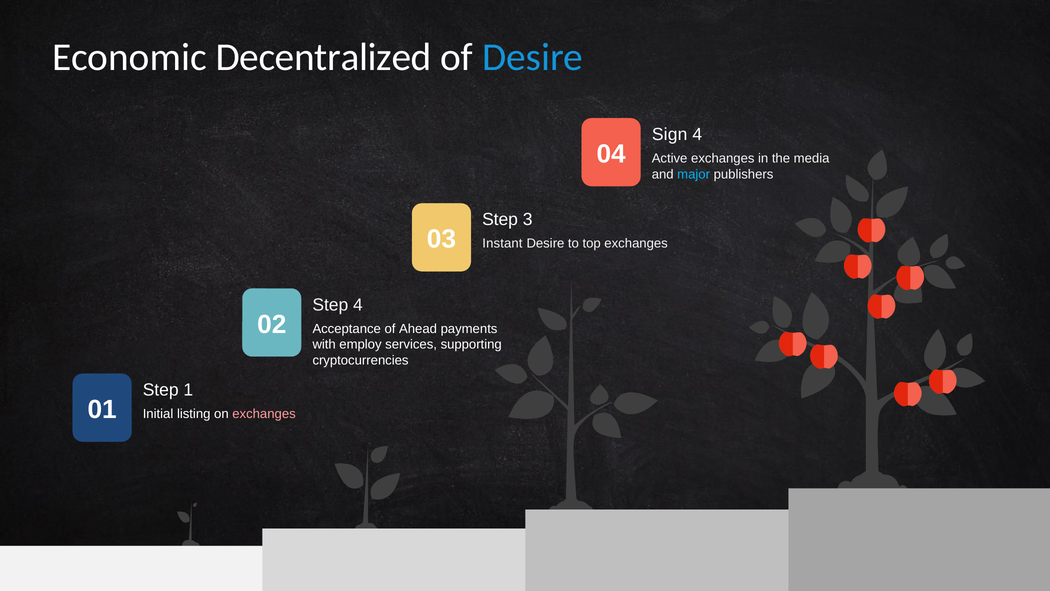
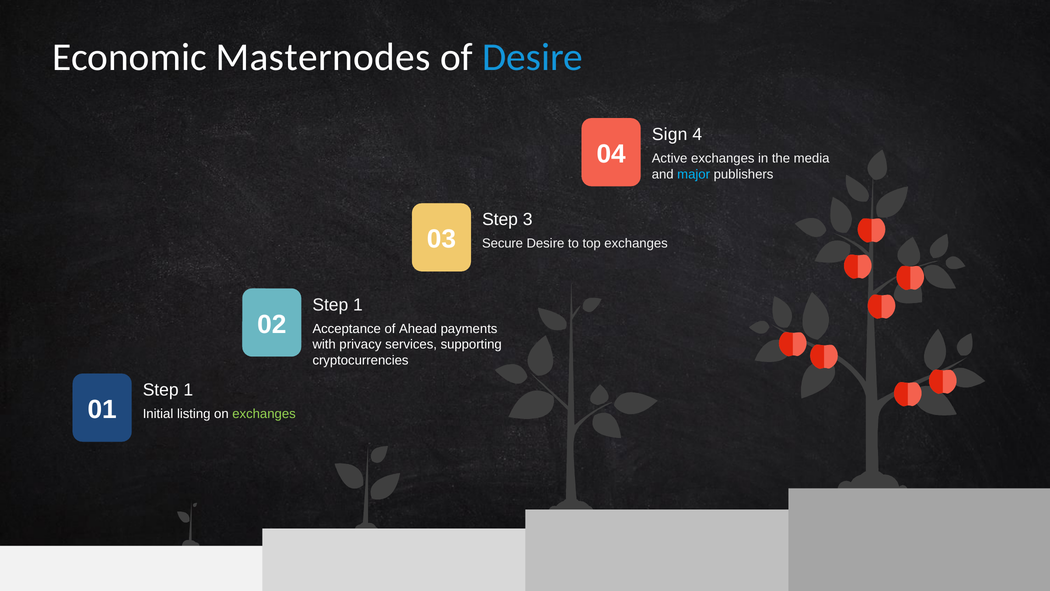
Decentralized: Decentralized -> Masternodes (323, 57)
Instant: Instant -> Secure (503, 244)
4: 4 -> 1 (358, 305)
employ: employ -> privacy (360, 344)
exchanges colour: pink -> light green (264, 414)
